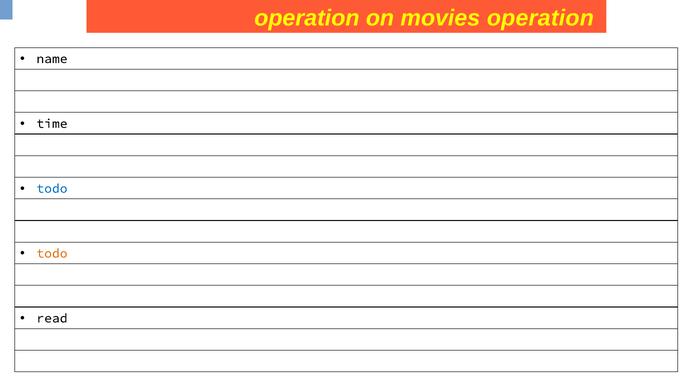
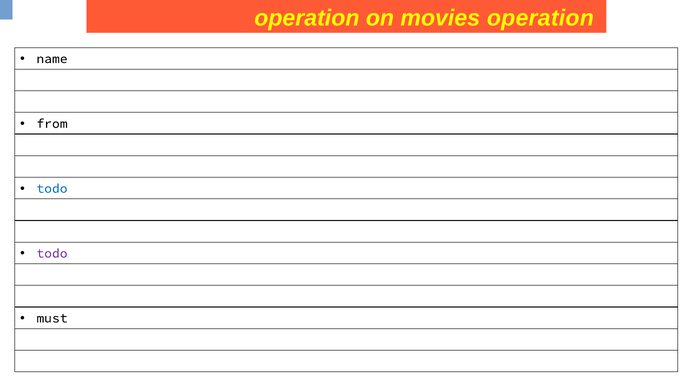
time: time -> from (52, 124)
todo colour: orange -> purple (52, 253)
read: read -> must (52, 318)
